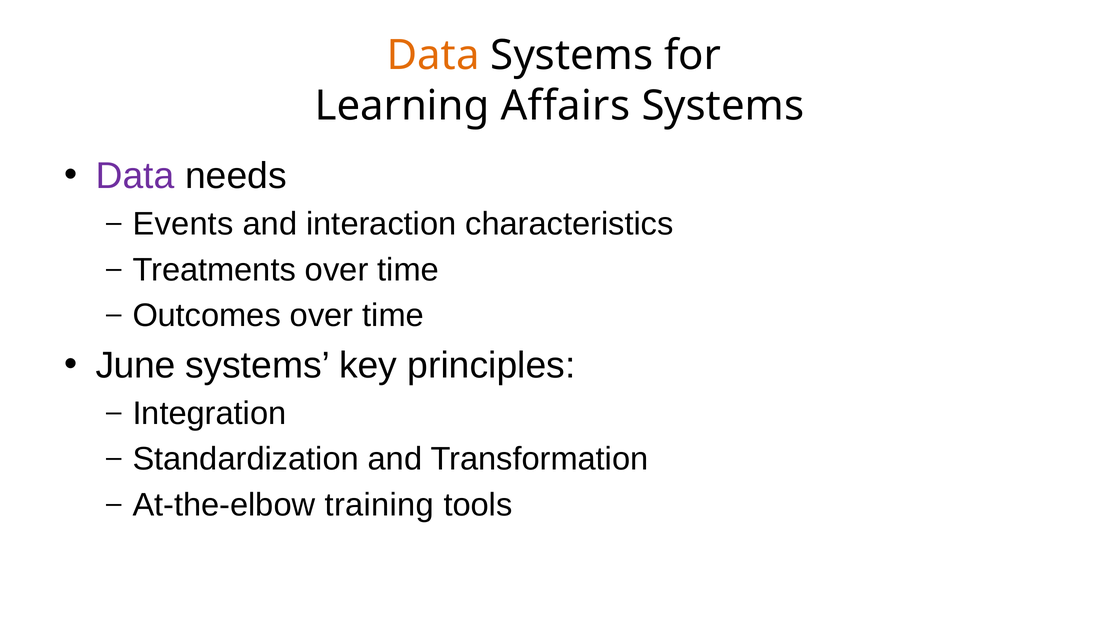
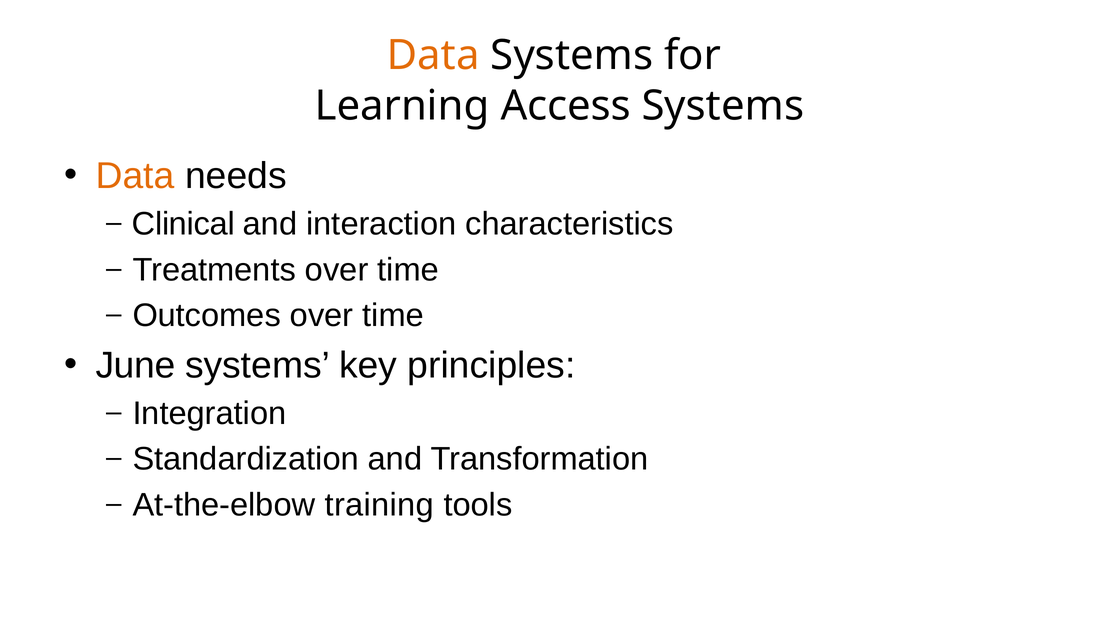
Affairs: Affairs -> Access (566, 106)
Data colour: purple -> orange (135, 176)
Events: Events -> Clinical (183, 224)
